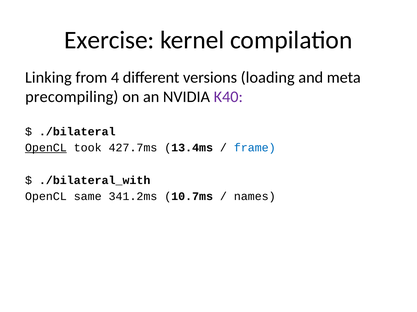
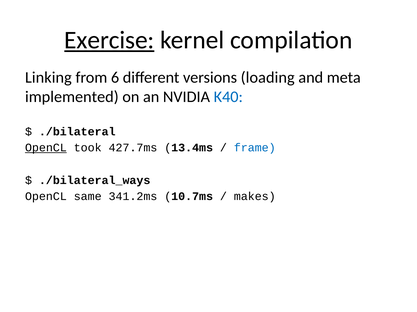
Exercise underline: none -> present (109, 40)
4: 4 -> 6 (115, 78)
precompiling: precompiling -> implemented (72, 97)
K40 colour: purple -> blue (228, 97)
./bilateral_with: ./bilateral_with -> ./bilateral_ways (95, 181)
names: names -> makes (255, 197)
